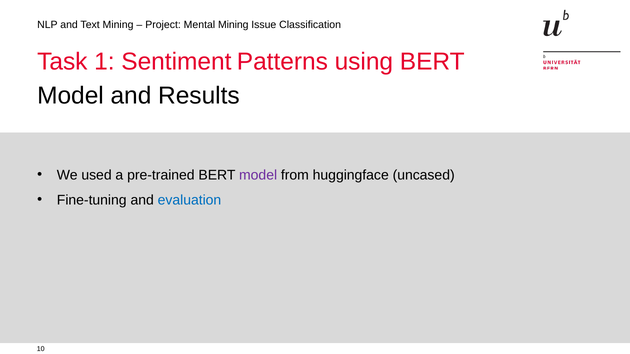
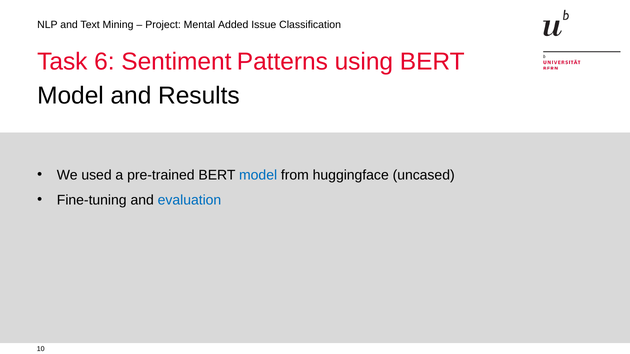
Mental Mining: Mining -> Added (233, 25)
1: 1 -> 6 (104, 62)
model colour: purple -> blue (258, 175)
